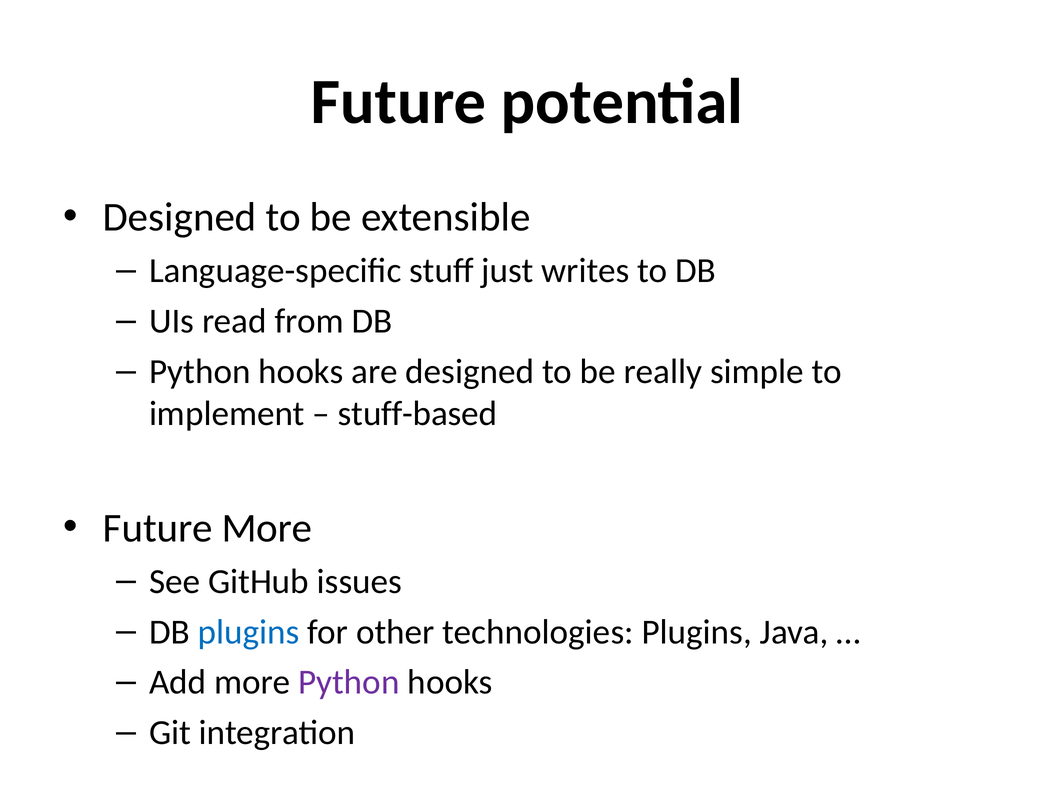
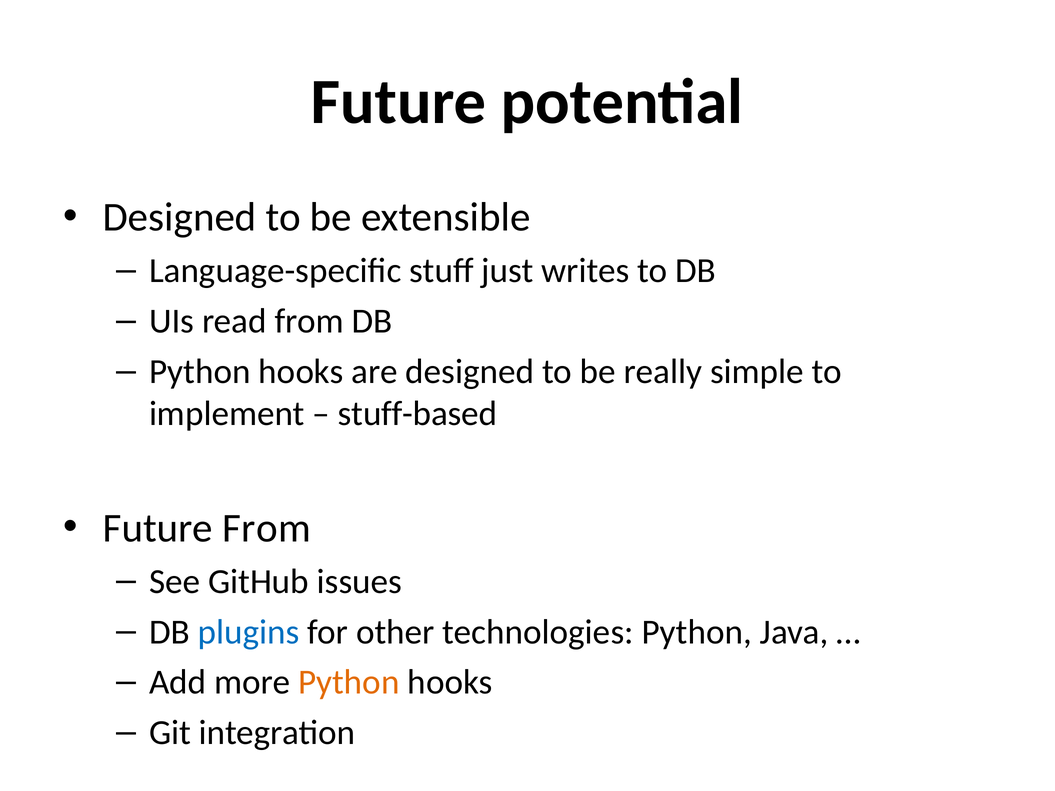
Future More: More -> From (266, 528)
technologies Plugins: Plugins -> Python (697, 632)
Python colour: purple -> orange (349, 683)
